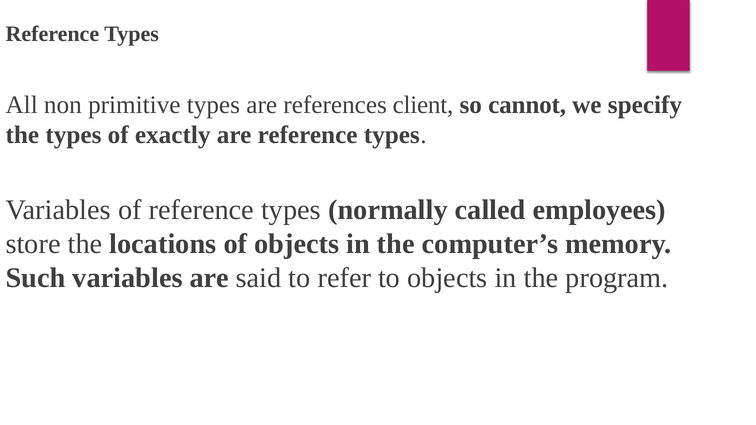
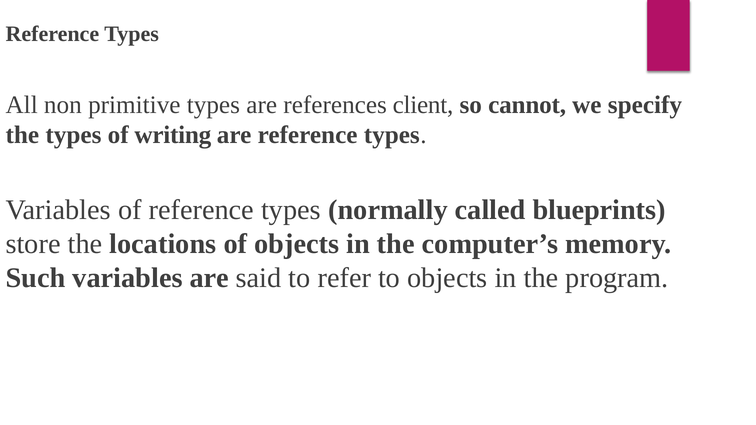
exactly: exactly -> writing (173, 135)
employees: employees -> blueprints (599, 210)
